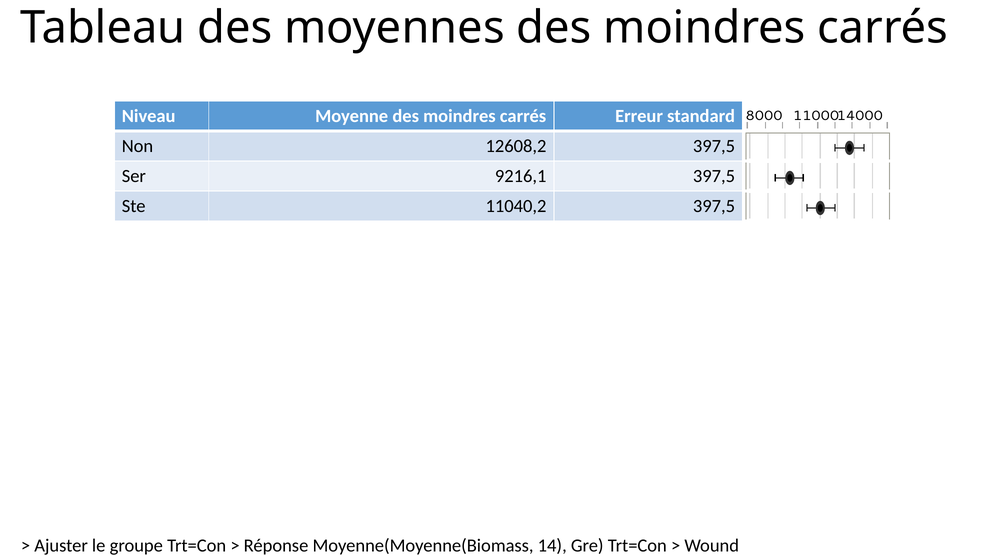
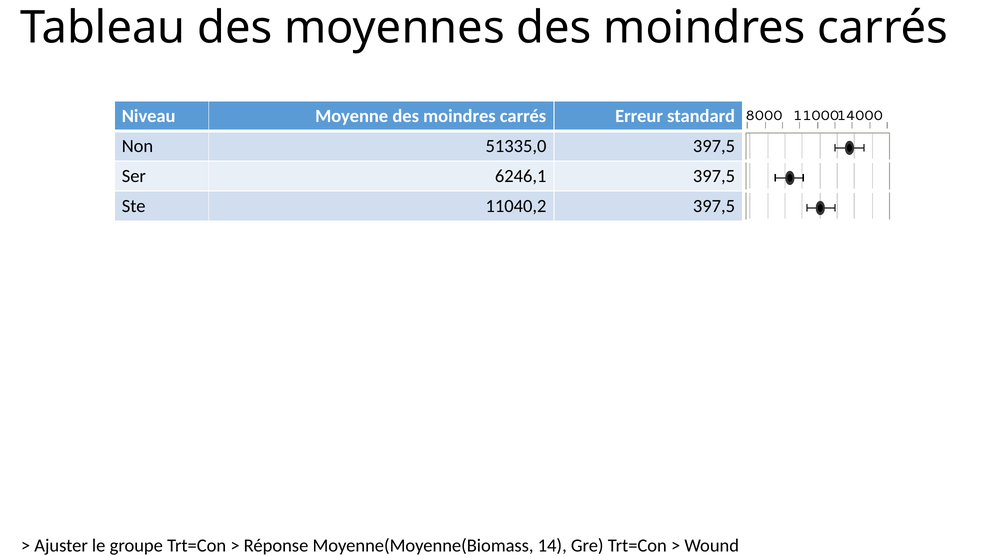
12608,2: 12608,2 -> 51335,0 (516, 146)
9216,1: 9216,1 -> 6246,1 (521, 176)
